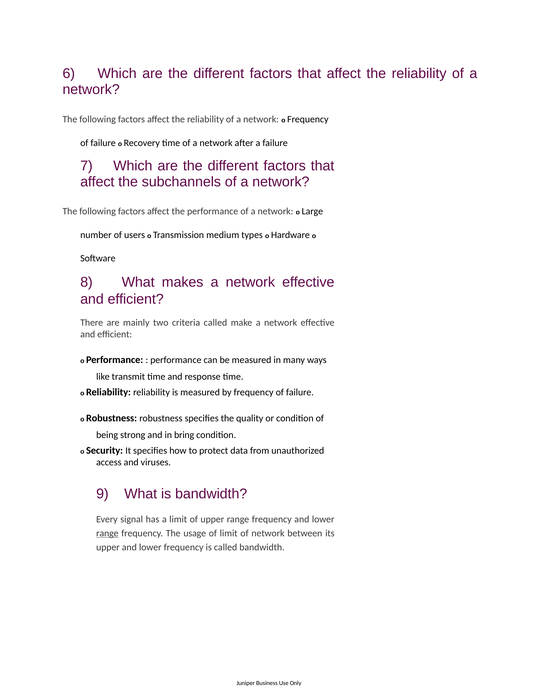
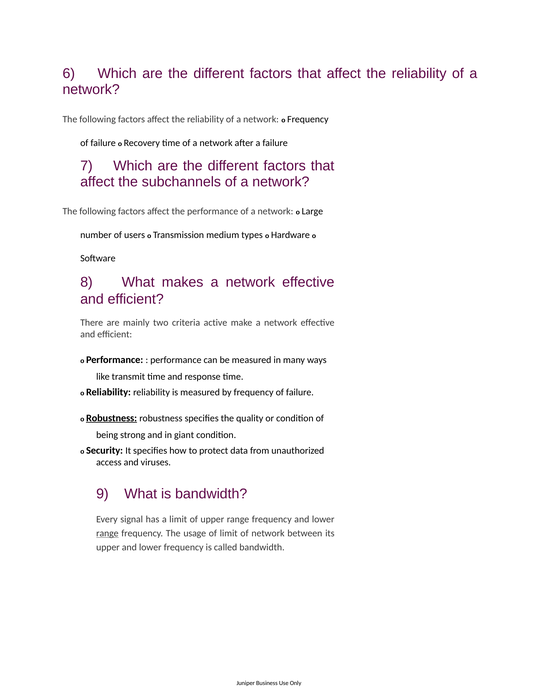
criteria called: called -> active (215, 323)
Robustness underline: none -> present (112, 418)
bring: bring -> giant (184, 435)
